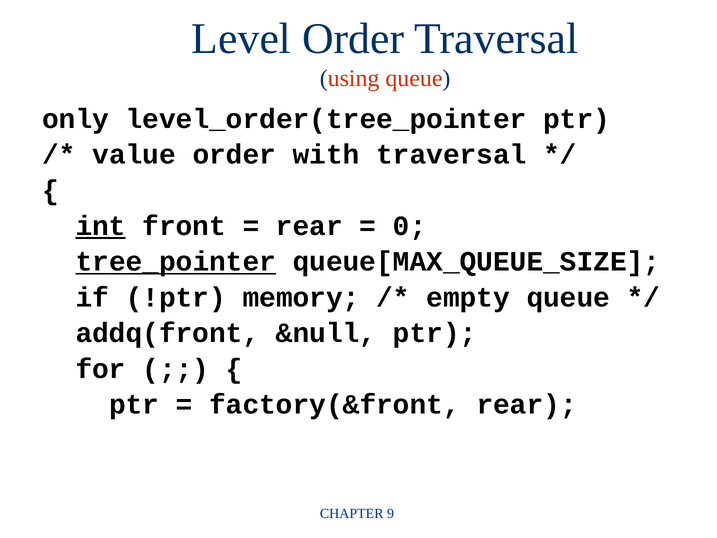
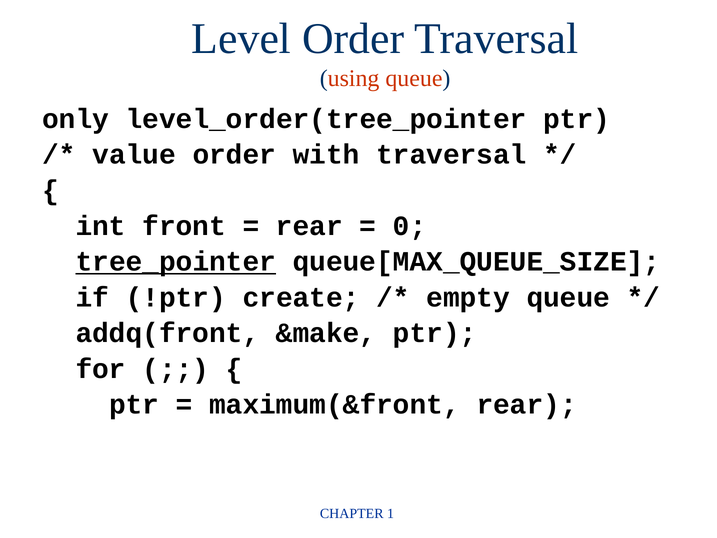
int underline: present -> none (101, 226)
memory: memory -> create (301, 297)
&null: &null -> &make (326, 333)
factory(&front: factory(&front -> maximum(&front (334, 404)
9: 9 -> 1 (391, 513)
